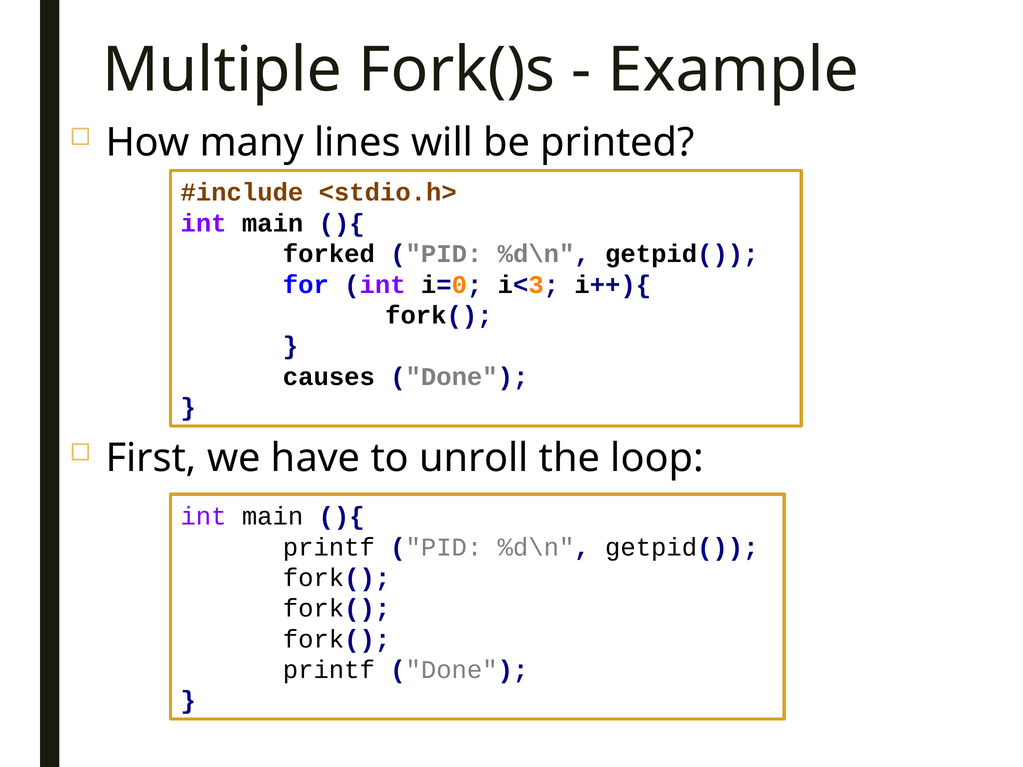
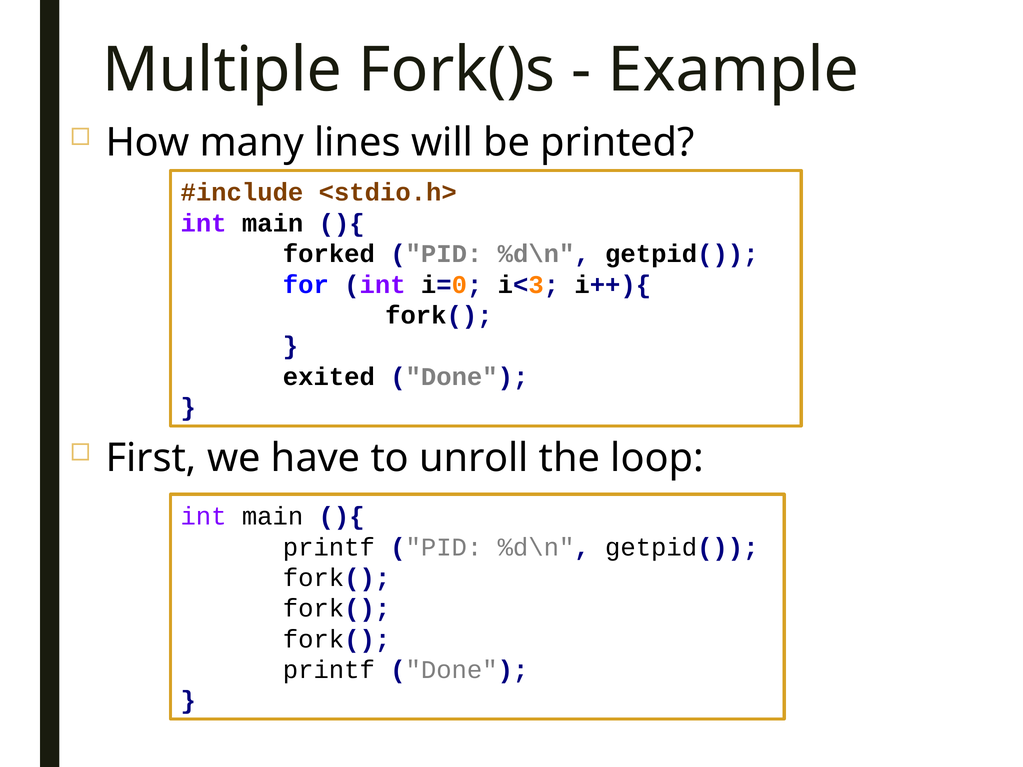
causes: causes -> exited (329, 377)
